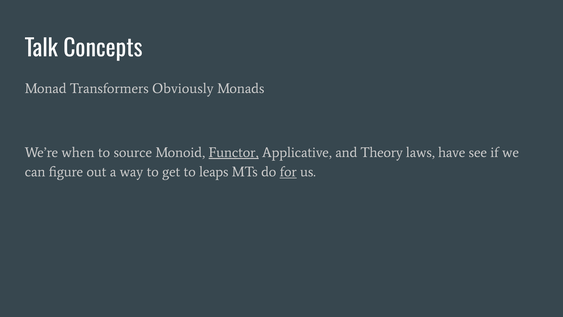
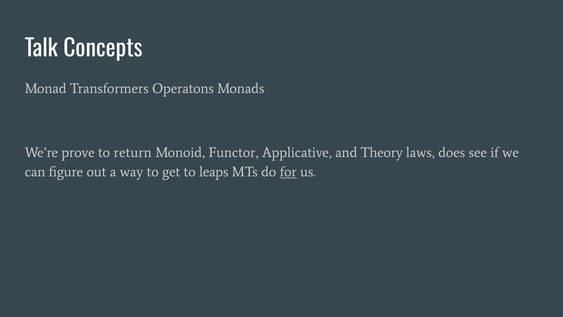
Obviously: Obviously -> Operatons (183, 89)
when: when -> prove (78, 152)
source: source -> return (133, 152)
Functor underline: present -> none (234, 152)
have: have -> does (452, 152)
